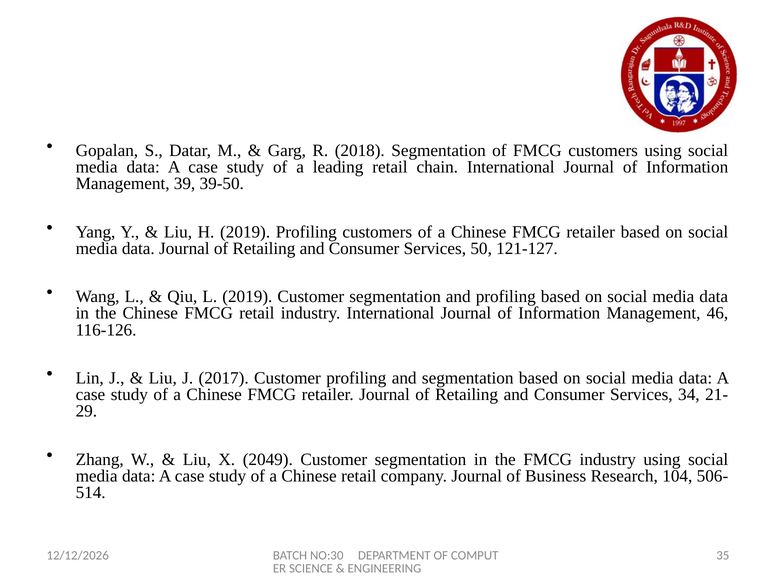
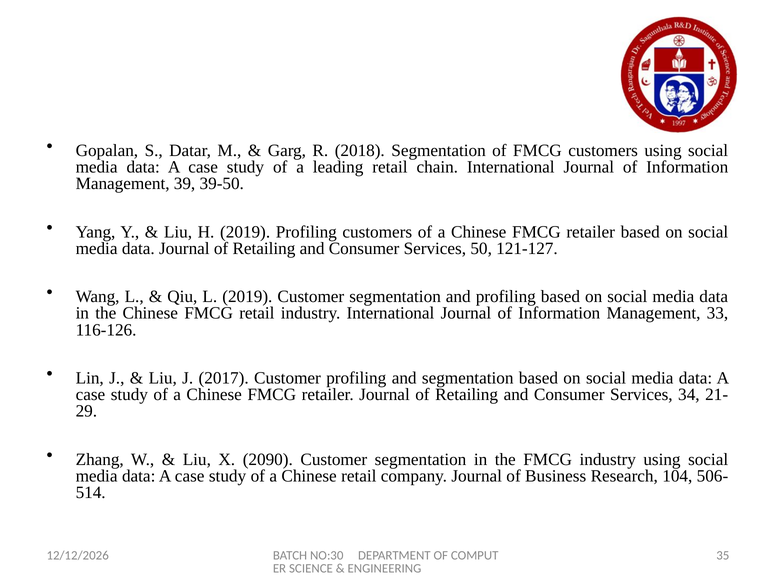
46: 46 -> 33 (717, 313)
2049: 2049 -> 2090 (268, 459)
